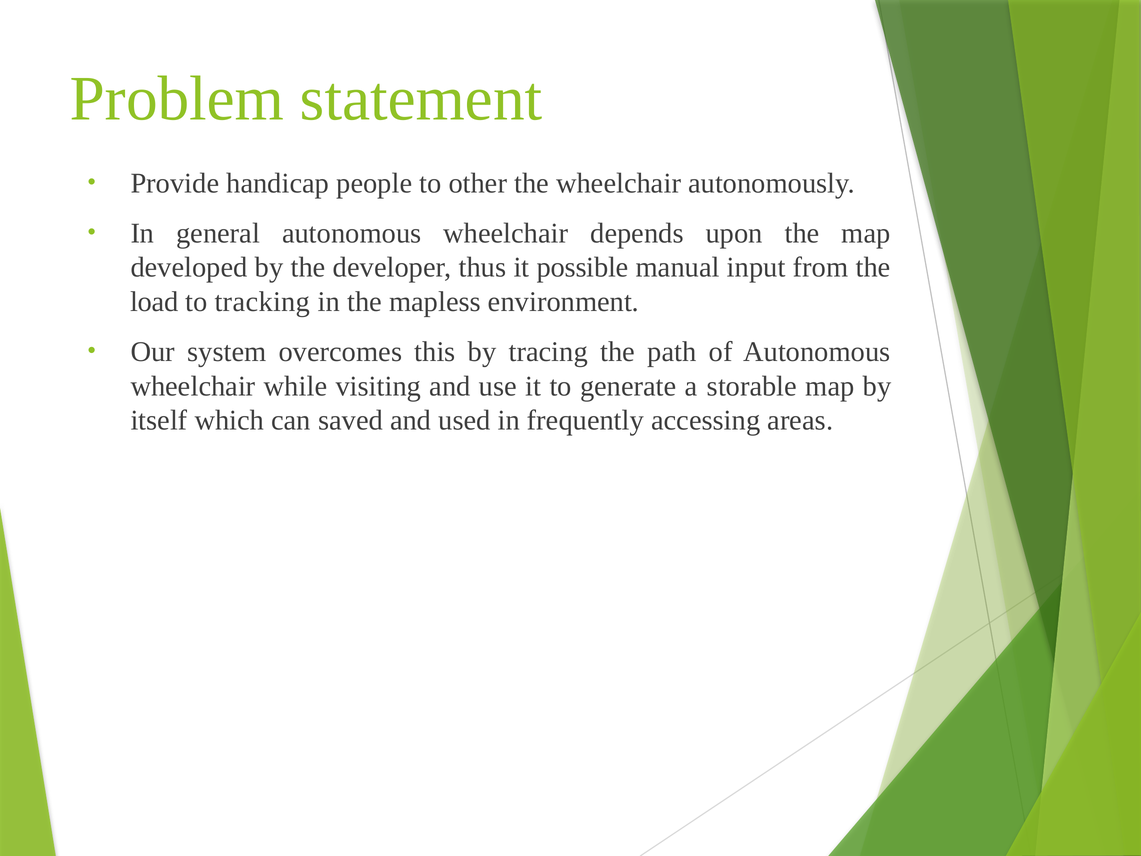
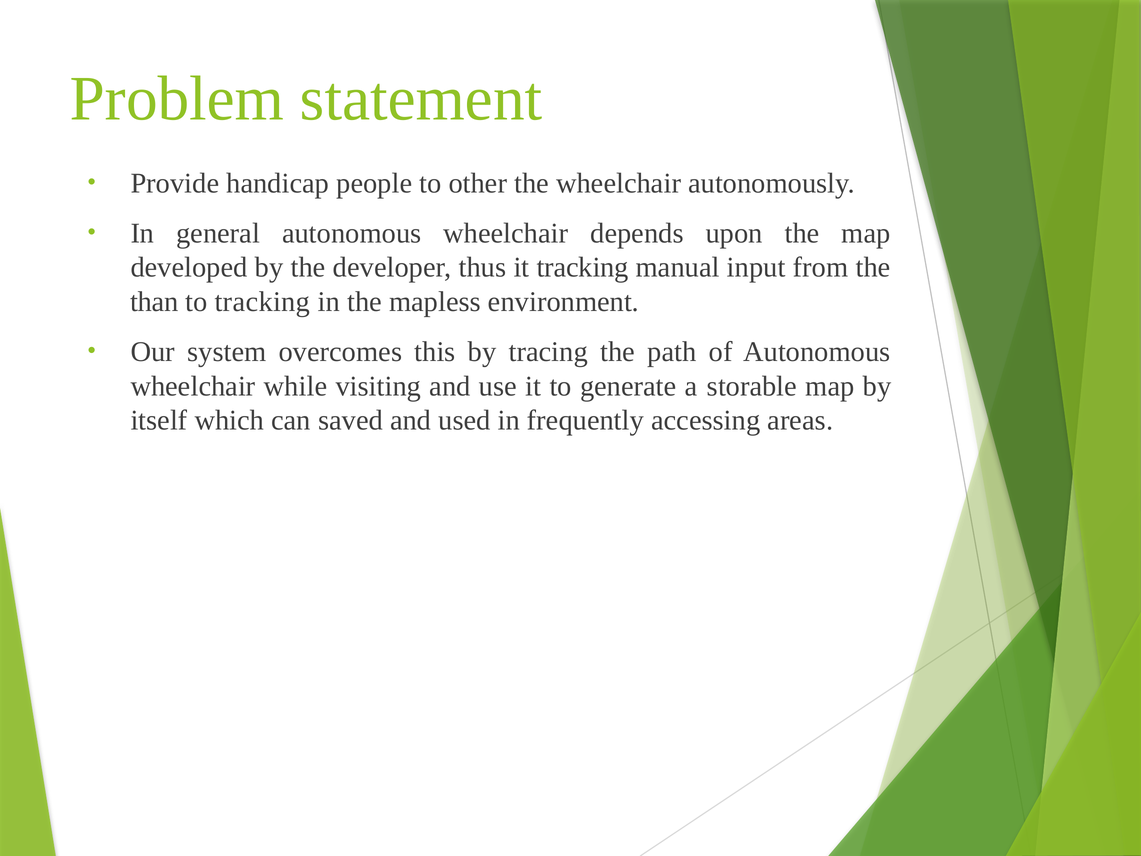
it possible: possible -> tracking (583, 267)
load: load -> than (154, 302)
